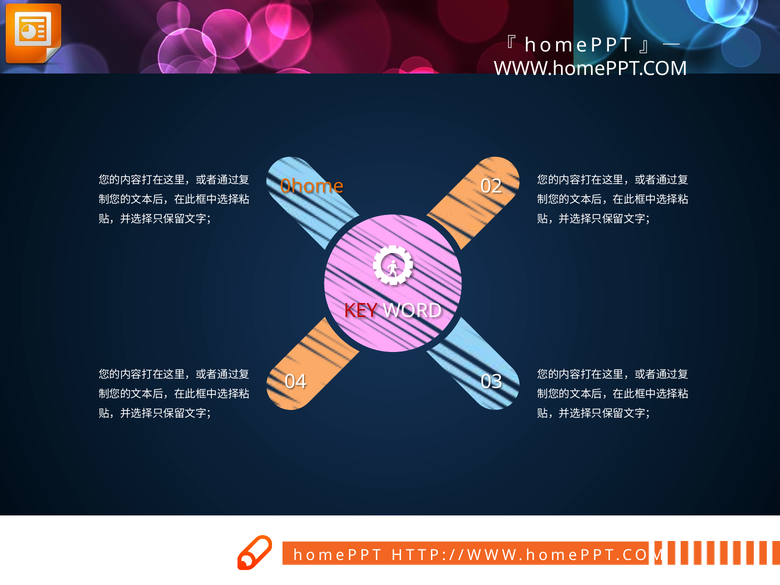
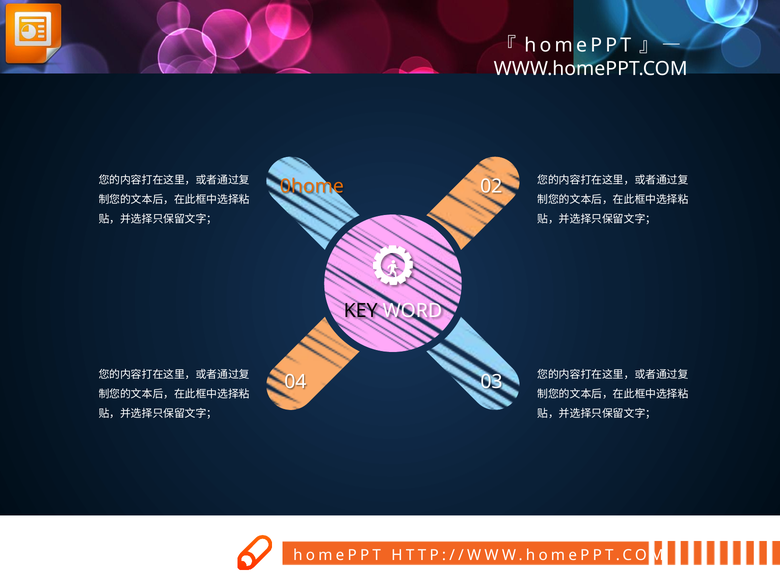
KEY colour: red -> black (361, 311)
